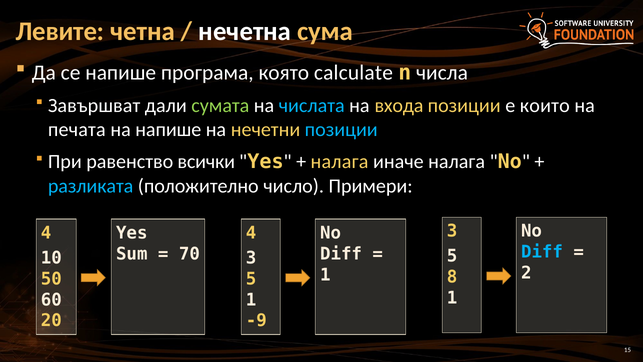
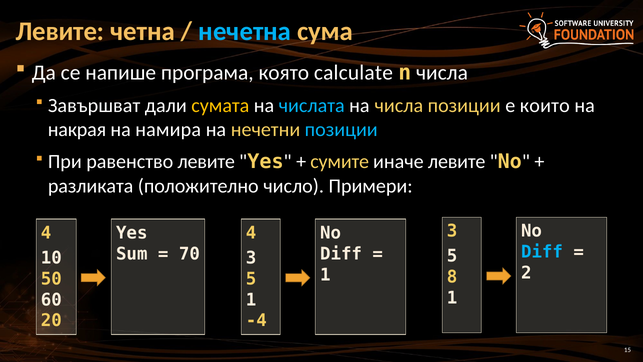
нечетна colour: white -> light blue (245, 31)
сумата colour: light green -> yellow (220, 105)
на входа: входа -> числа (399, 105)
печата: печата -> накрая (77, 130)
на напише: напише -> намира (168, 130)
равенство всички: всички -> левите (206, 162)
налага: налага -> сумите (340, 162)
иначе налага: налага -> левите (457, 162)
разликата colour: light blue -> white (91, 186)
-9: -9 -> -4 (256, 320)
